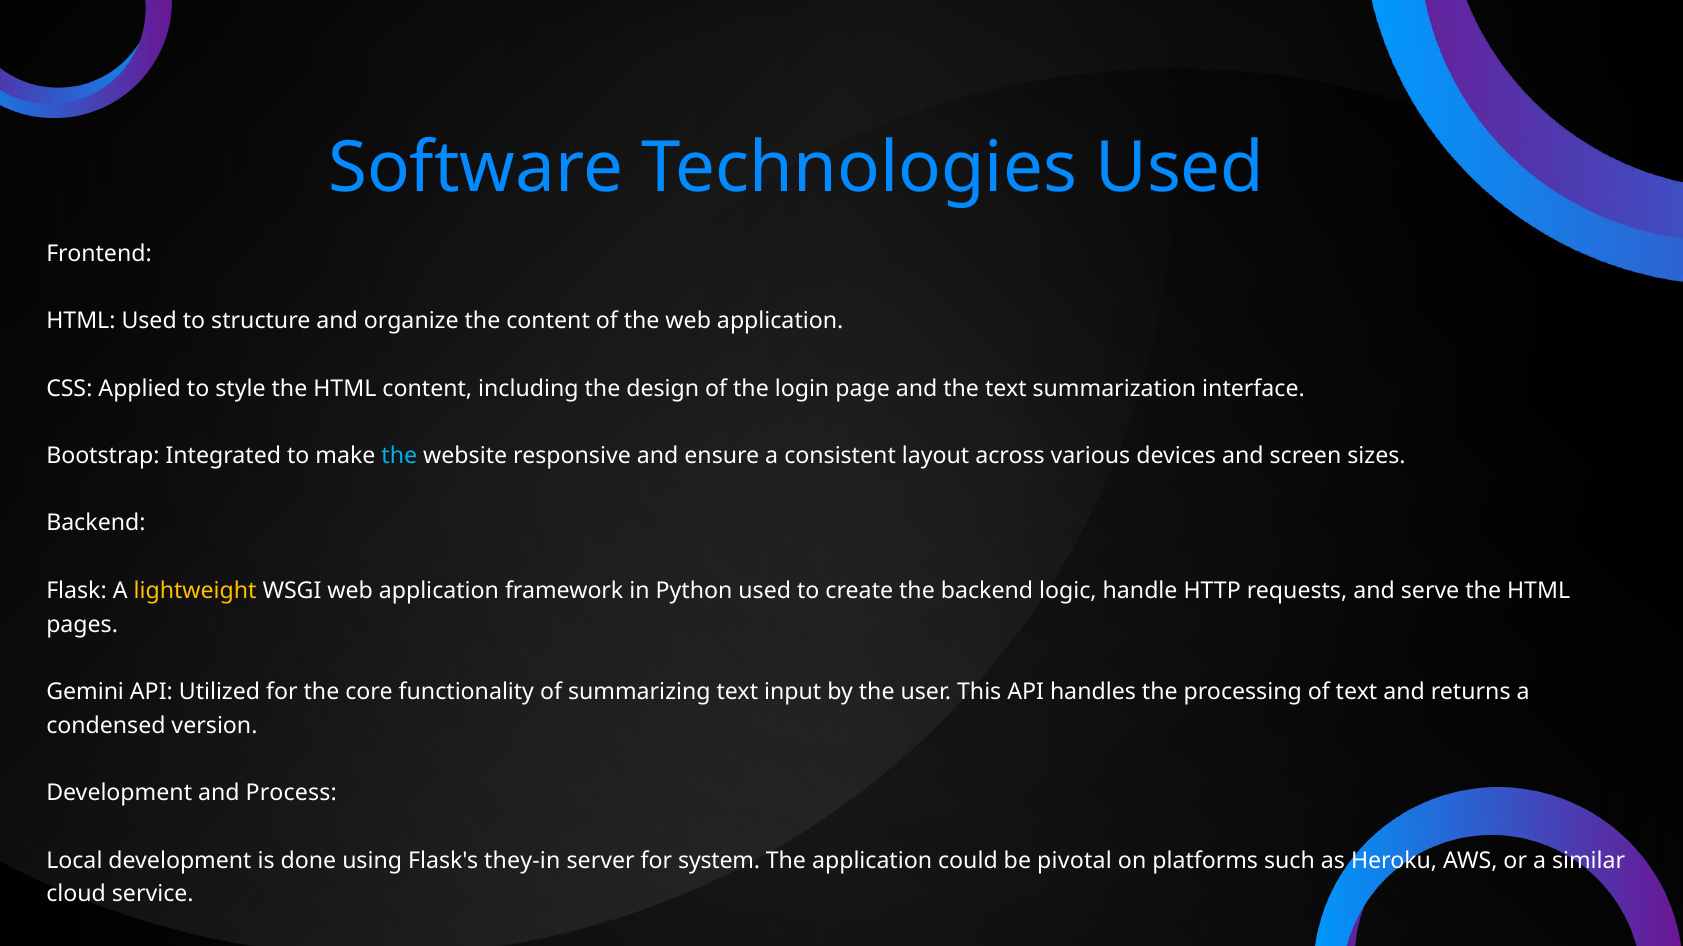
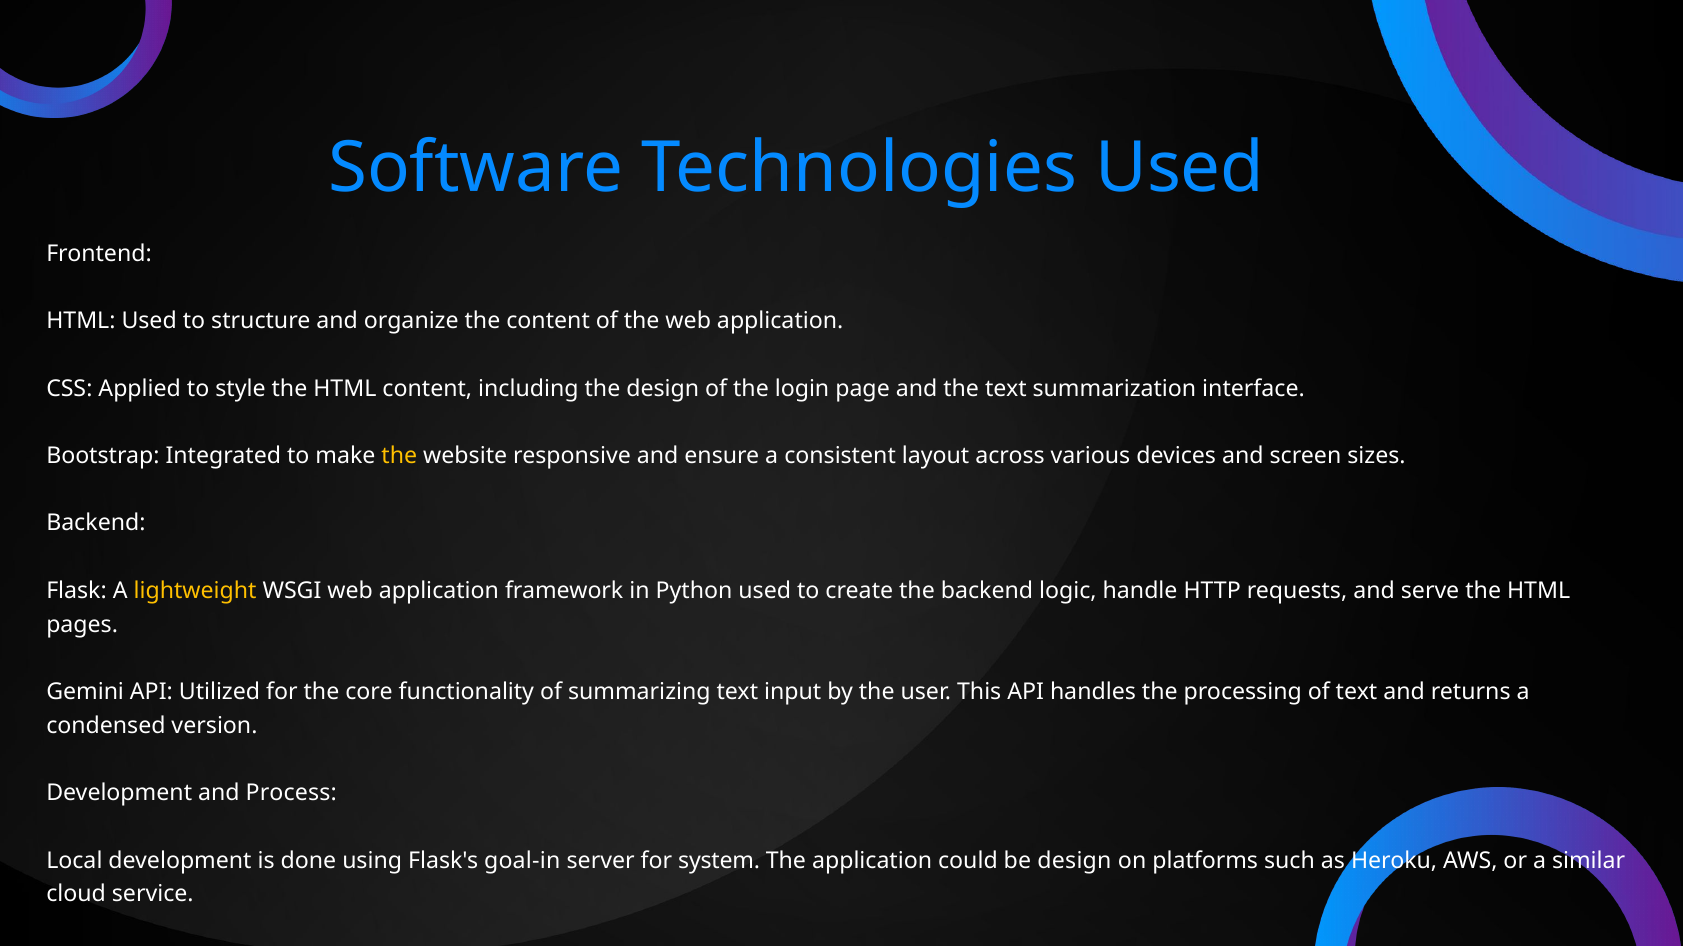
the colour: light blue -> yellow (399, 456)
they-in: they-in -> goal-in (522, 861)
be pivotal: pivotal -> design (1074, 861)
